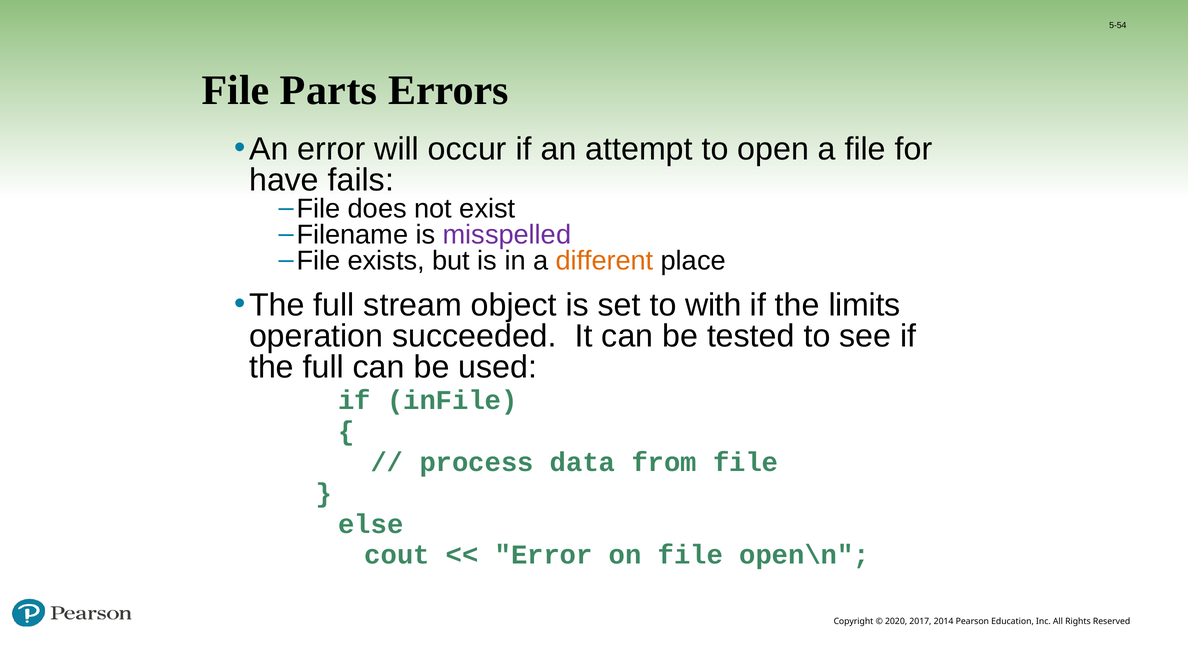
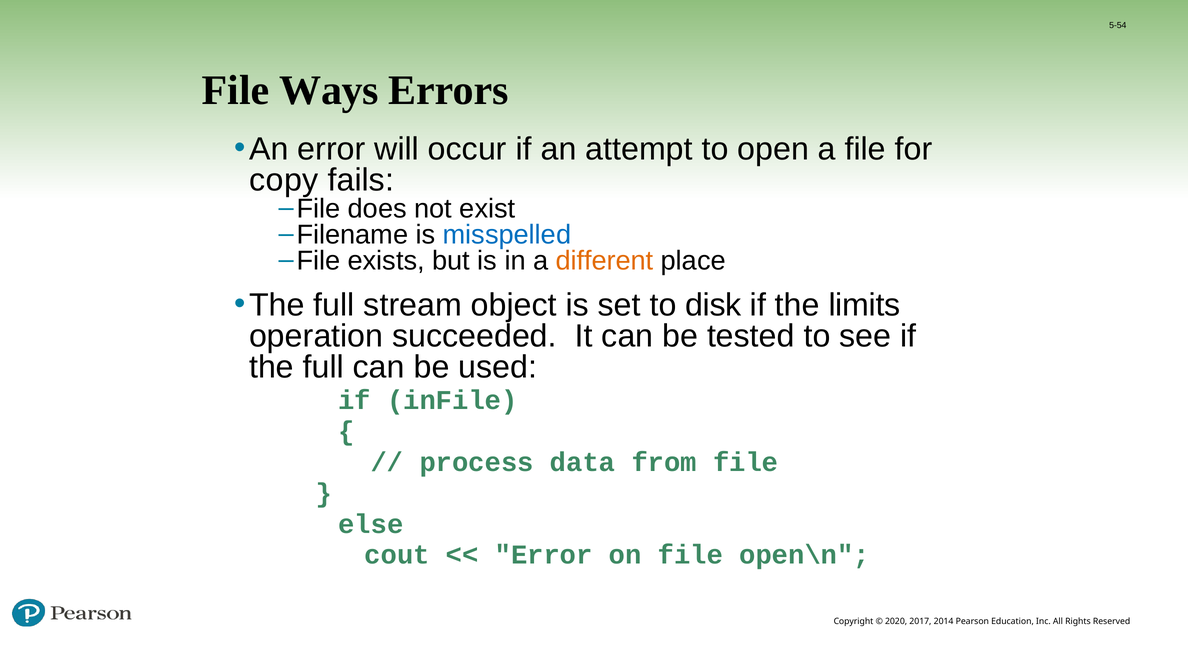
Parts: Parts -> Ways (329, 91)
have: have -> copy (284, 180)
misspelled colour: purple -> blue (507, 235)
with: with -> disk (713, 305)
